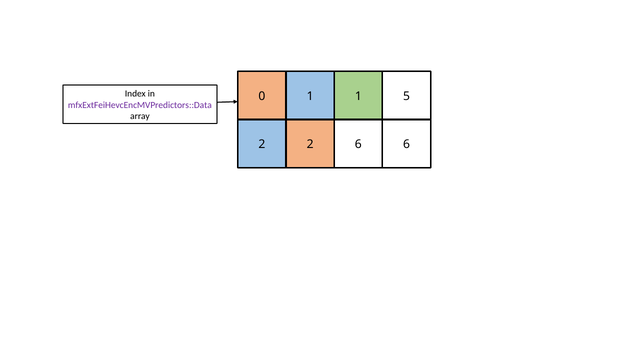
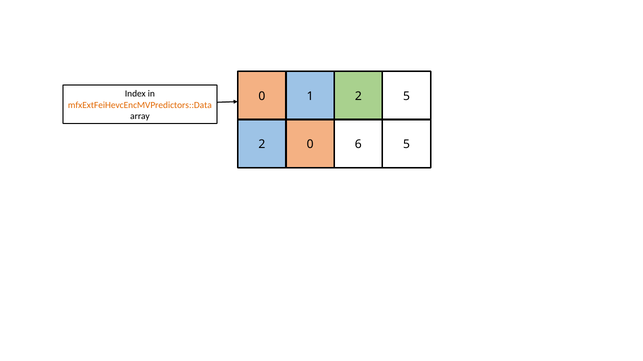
1 1: 1 -> 2 (358, 96)
mfxExtFeiHevcEncMVPredictors::Data colour: purple -> orange (140, 105)
2 2: 2 -> 0 (310, 145)
6 6: 6 -> 5 (406, 145)
